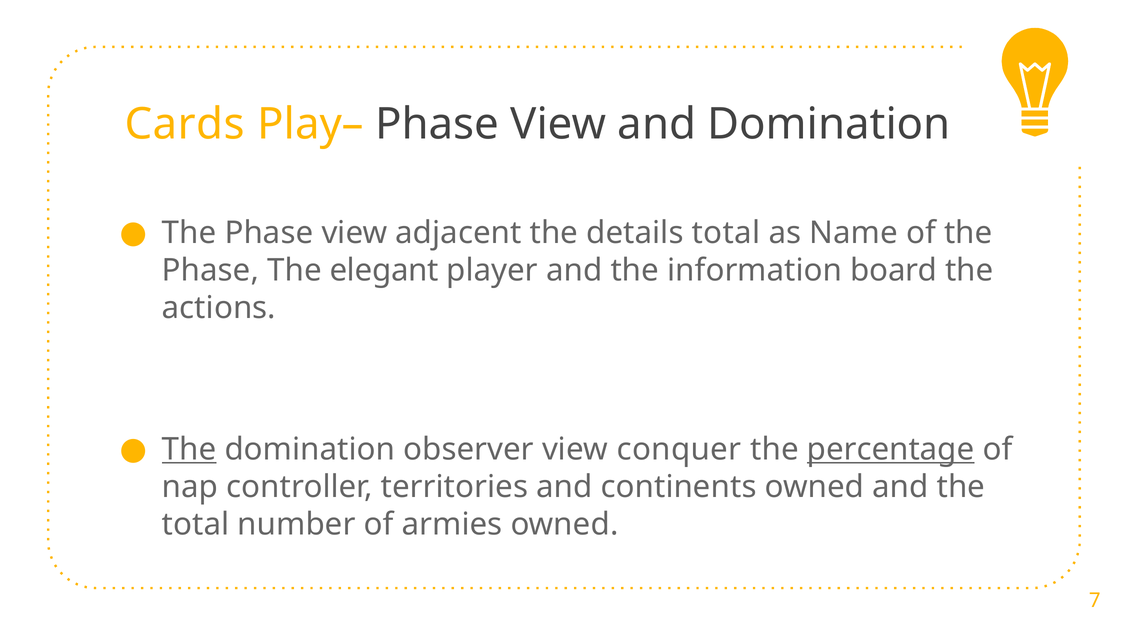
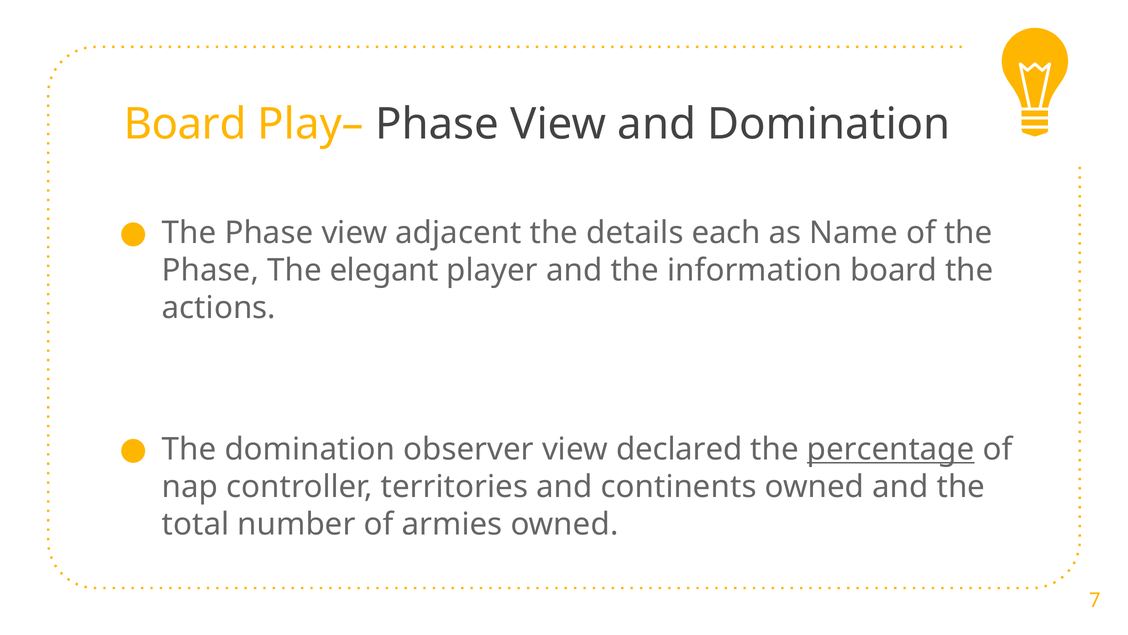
Cards: Cards -> Board (185, 124)
details total: total -> each (726, 233)
The underline: present -> none (189, 449)
conquer: conquer -> declared (679, 449)
